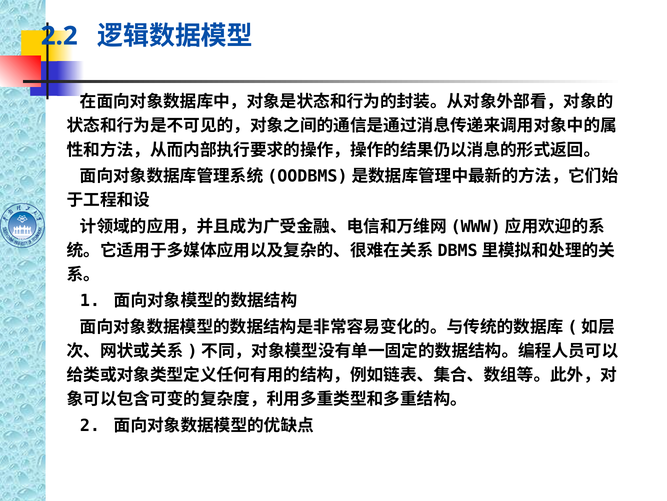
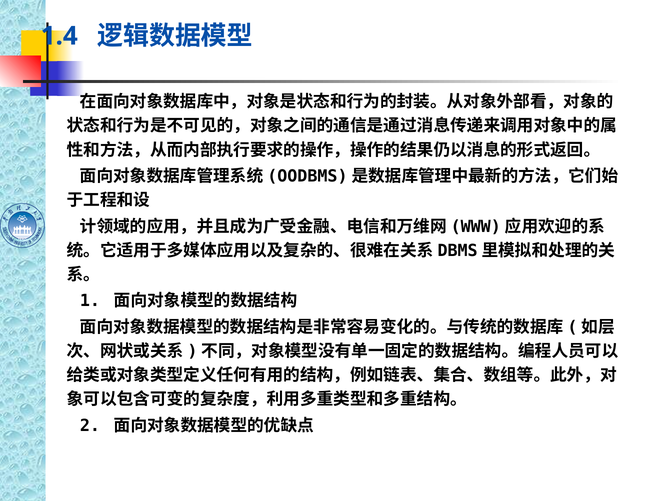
2.2: 2.2 -> 1.4 (59, 36)
